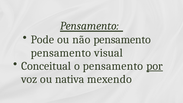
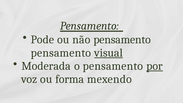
visual underline: none -> present (109, 53)
Conceitual: Conceitual -> Moderada (46, 66)
nativa: nativa -> forma (70, 79)
